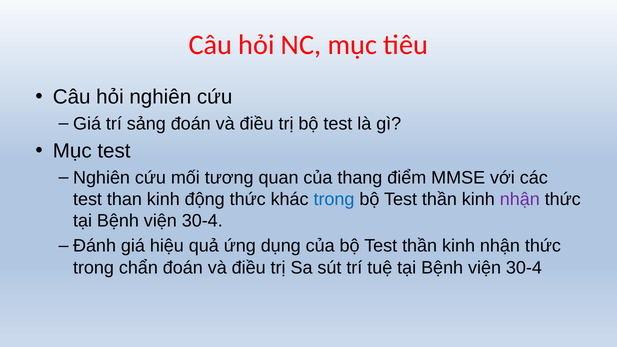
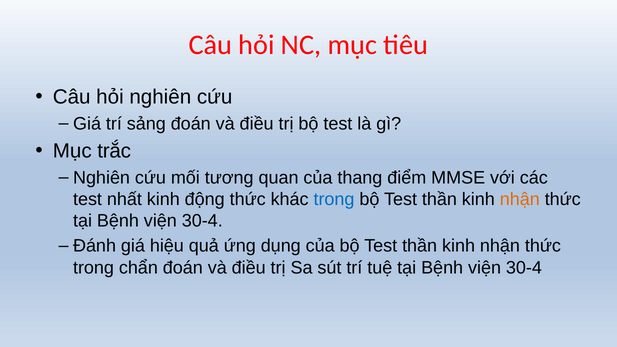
Mục test: test -> trắc (114, 151)
than: than -> nhất (124, 199)
nhận colour: purple -> orange (520, 199)
